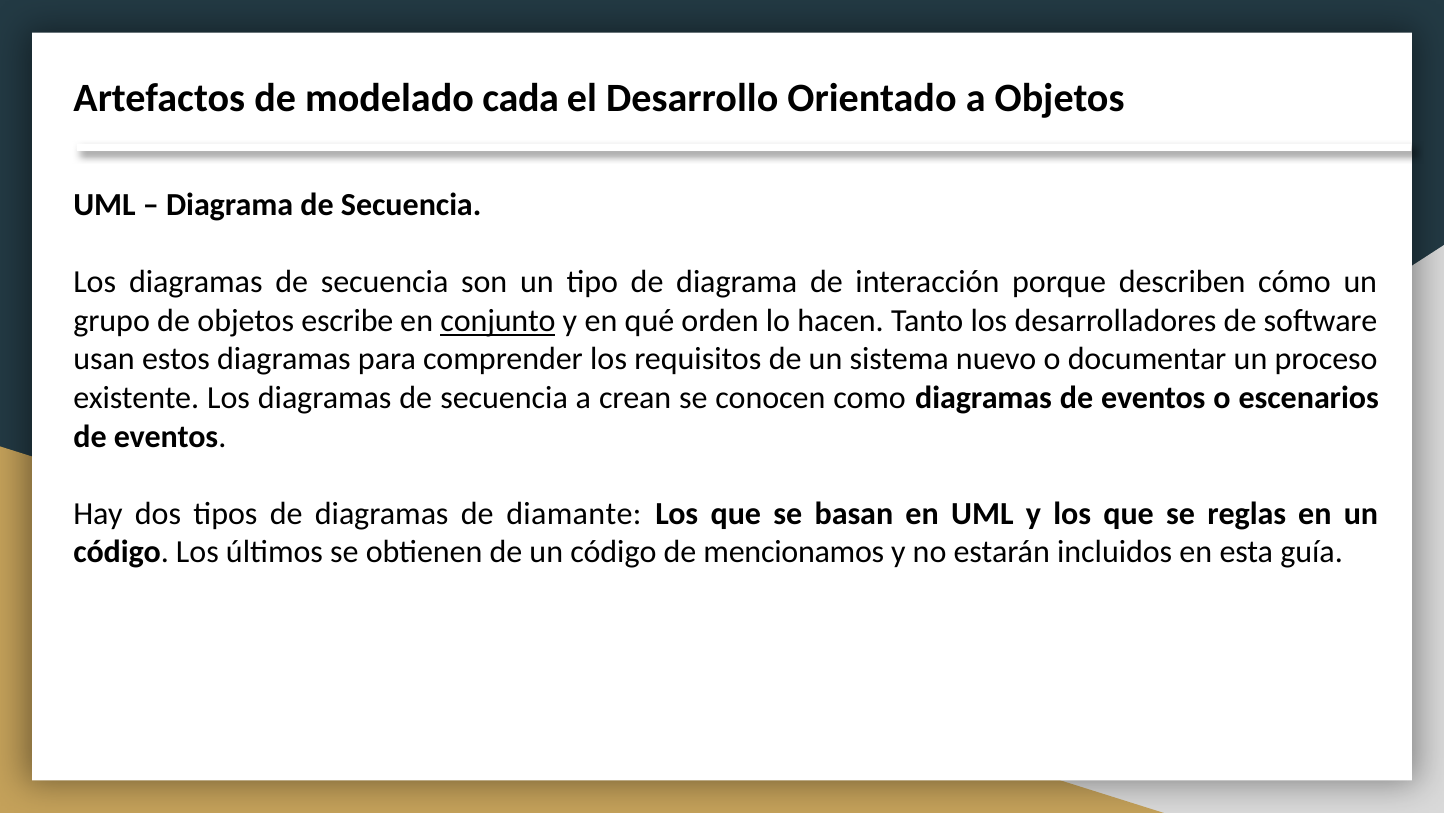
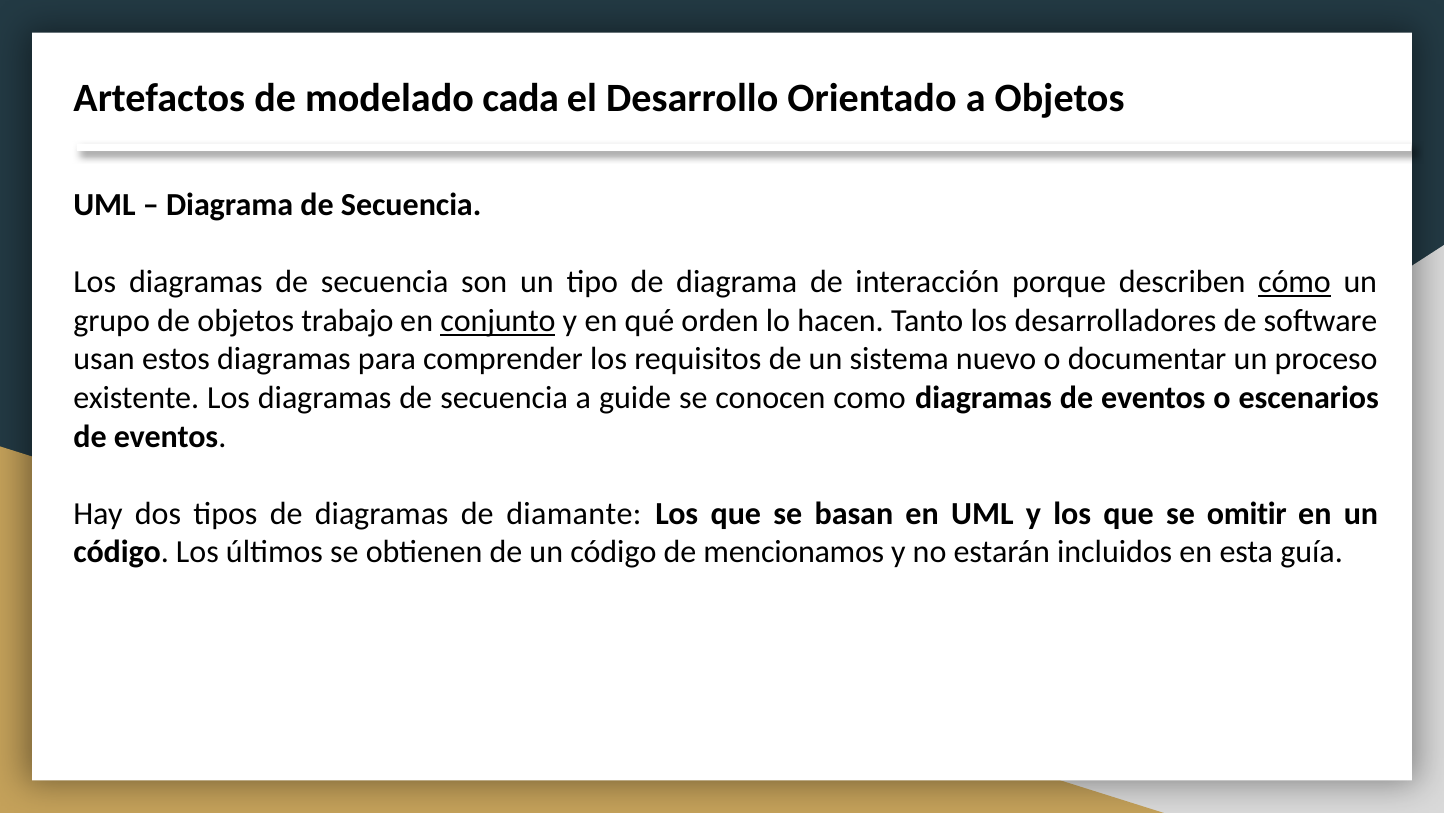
cómo underline: none -> present (1294, 282)
escribe: escribe -> trabajo (347, 321)
crean: crean -> guide (635, 398)
reglas: reglas -> omitir (1247, 513)
